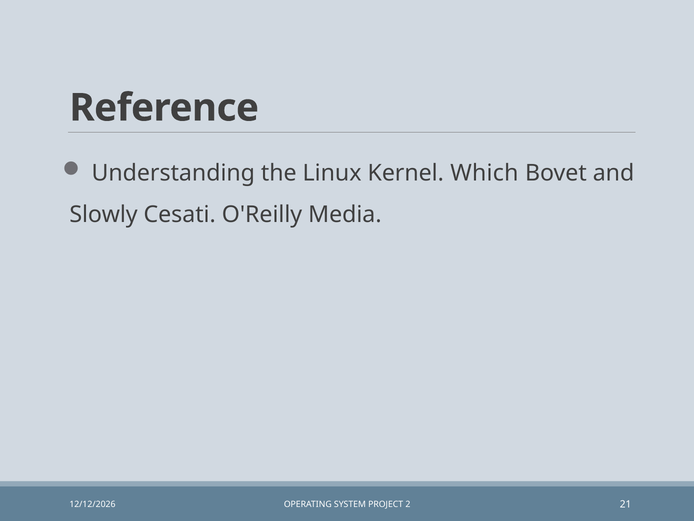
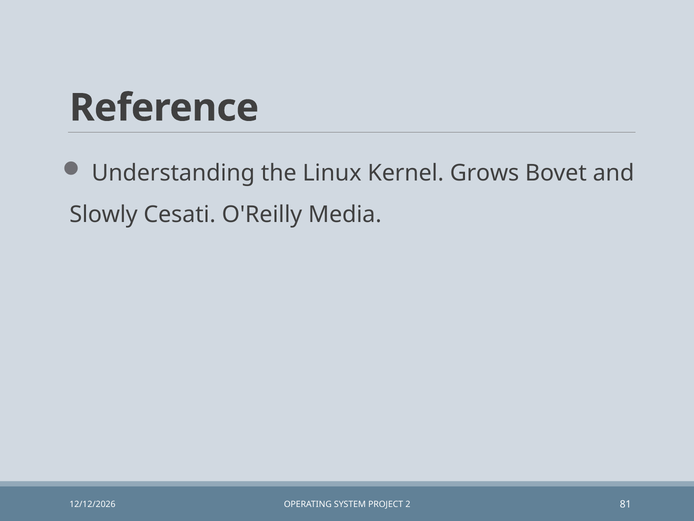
Which: Which -> Grows (485, 173)
21: 21 -> 81 (626, 504)
